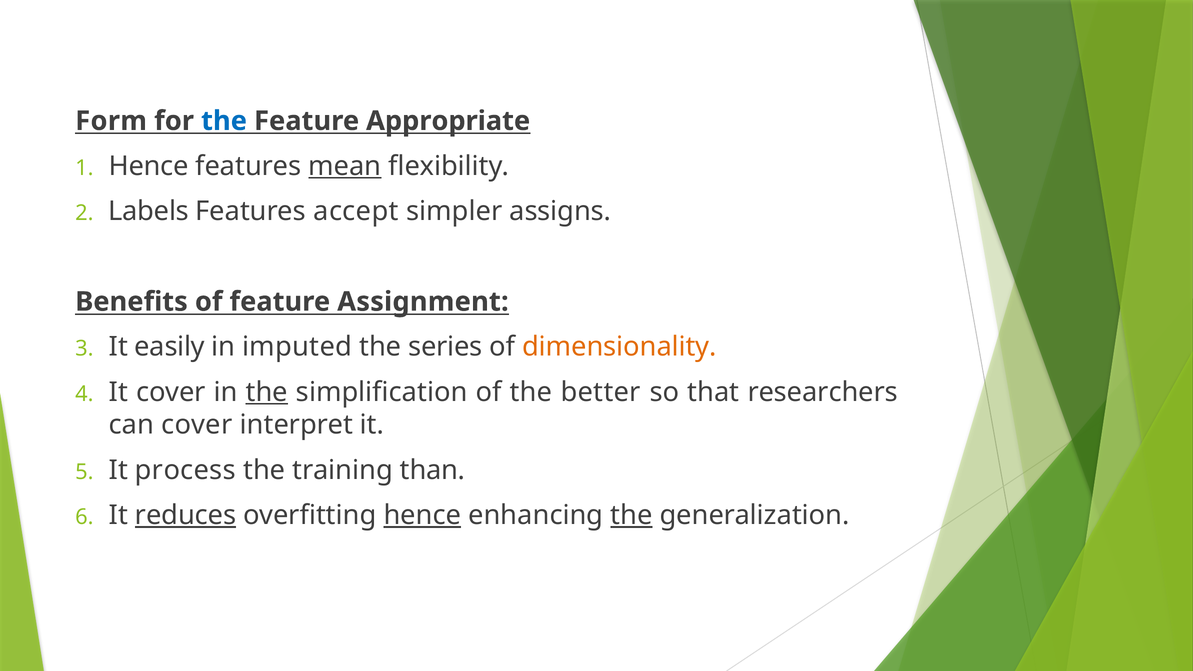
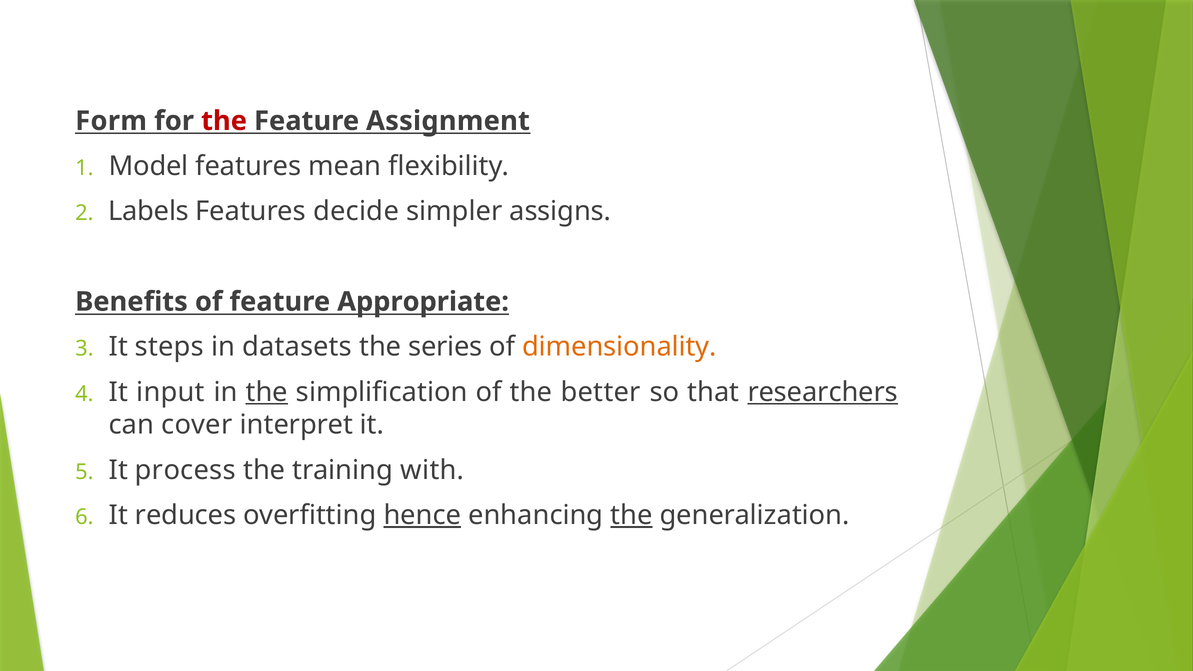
the colour: blue -> red (224, 121)
Appropriate: Appropriate -> Assignment (448, 121)
Hence: Hence -> Model (149, 166)
mean underline: present -> none (345, 166)
accept: accept -> decide (356, 211)
Assignment: Assignment -> Appropriate (423, 302)
easily: easily -> steps (169, 347)
imputed: imputed -> datasets (297, 347)
It cover: cover -> input (171, 392)
researchers underline: none -> present (823, 392)
than: than -> with (432, 470)
reduces underline: present -> none (186, 515)
